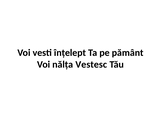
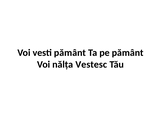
vesti înțelept: înțelept -> pământ (70, 53)
